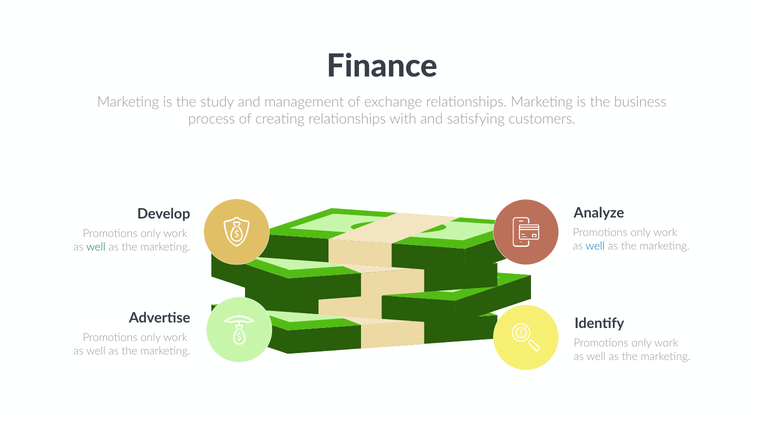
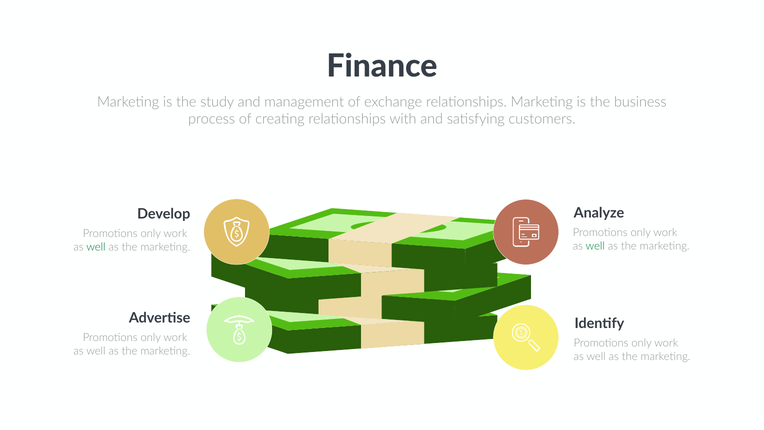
well colour: blue -> green (595, 246)
